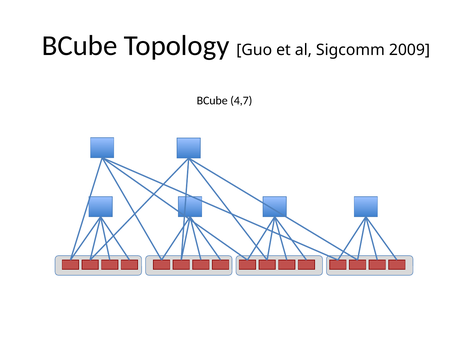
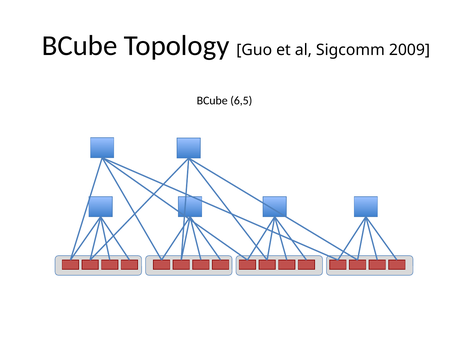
4,7: 4,7 -> 6,5 (241, 101)
